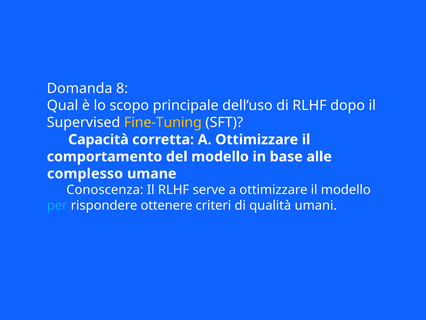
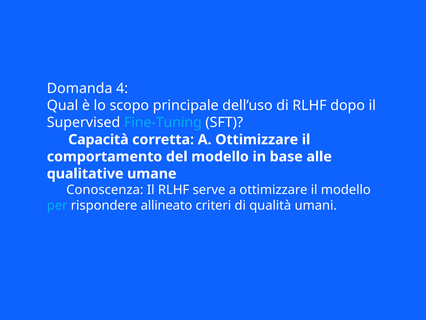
8: 8 -> 4 (122, 88)
Fine-Tuning colour: yellow -> light blue (163, 122)
complesso: complesso -> qualitative (85, 173)
ottenere: ottenere -> allineato (167, 205)
